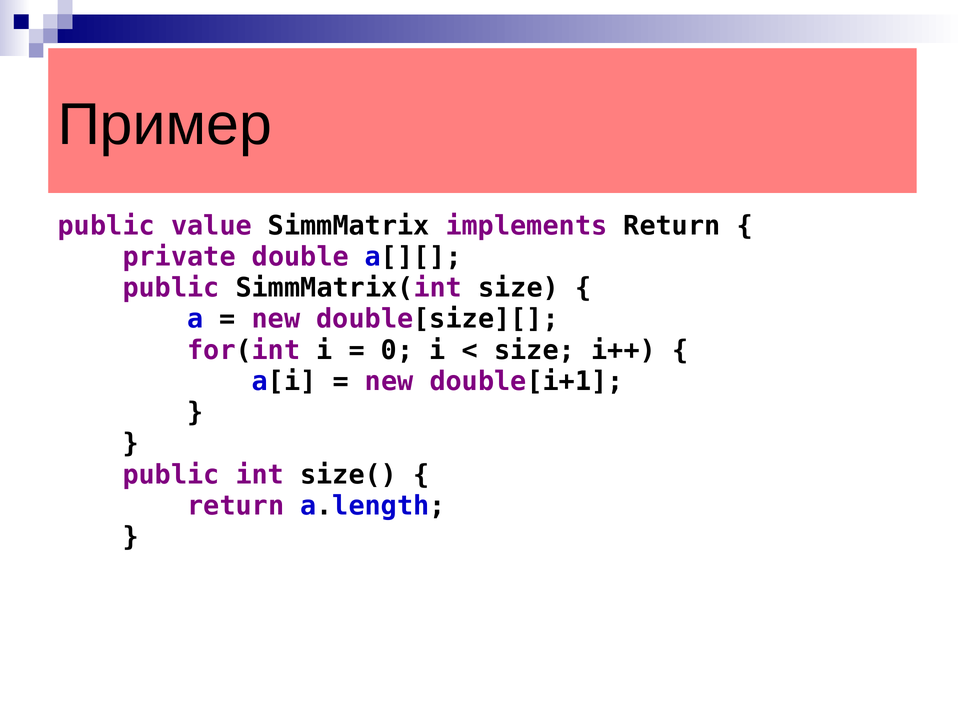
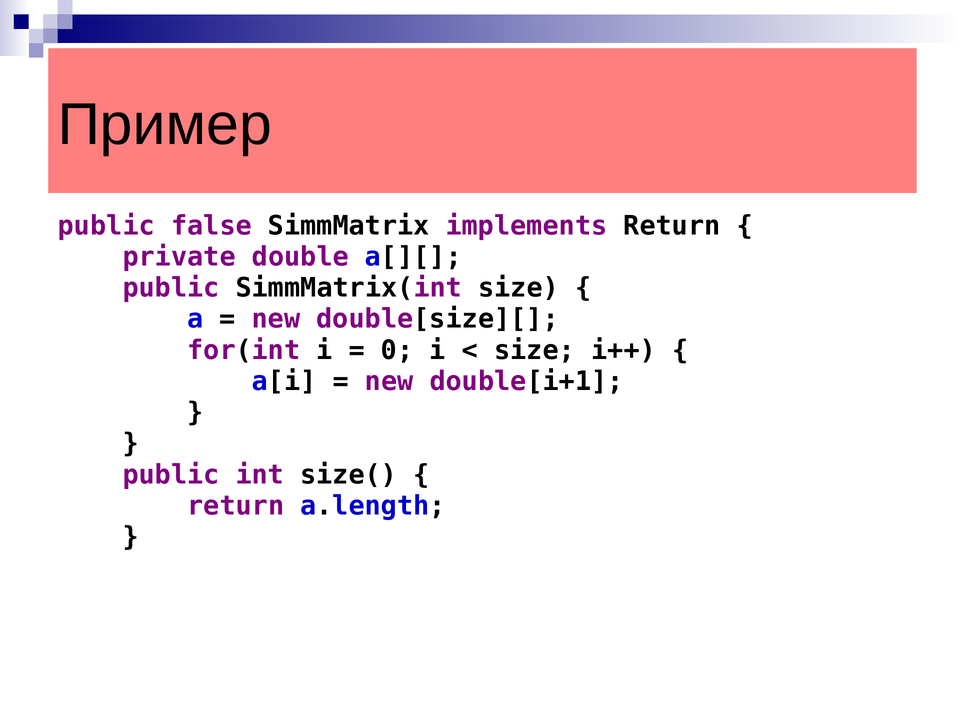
value: value -> false (211, 226)
